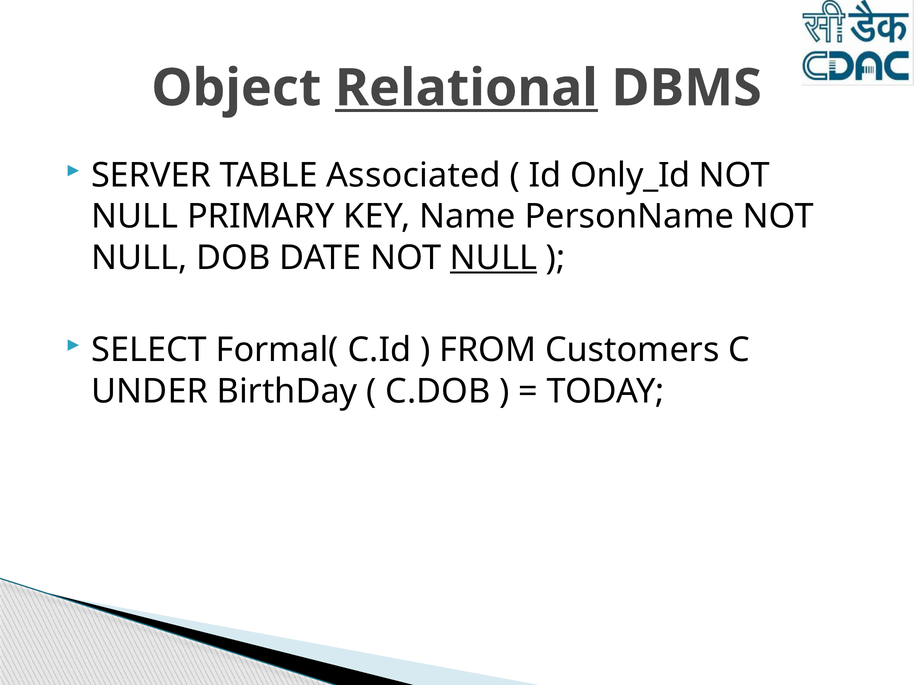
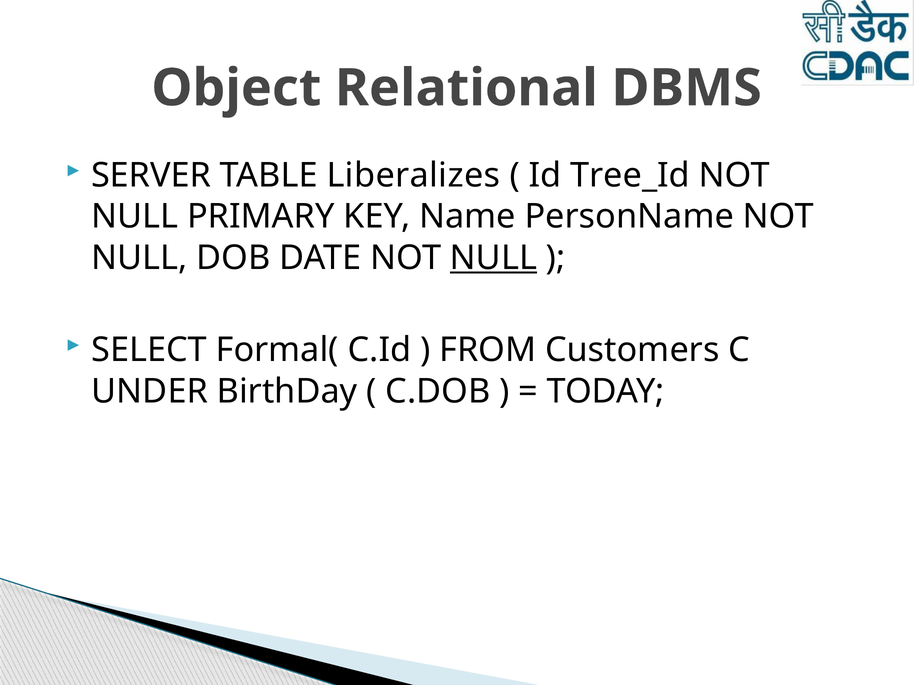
Relational underline: present -> none (466, 88)
Associated: Associated -> Liberalizes (413, 176)
Only_Id: Only_Id -> Tree_Id (630, 176)
